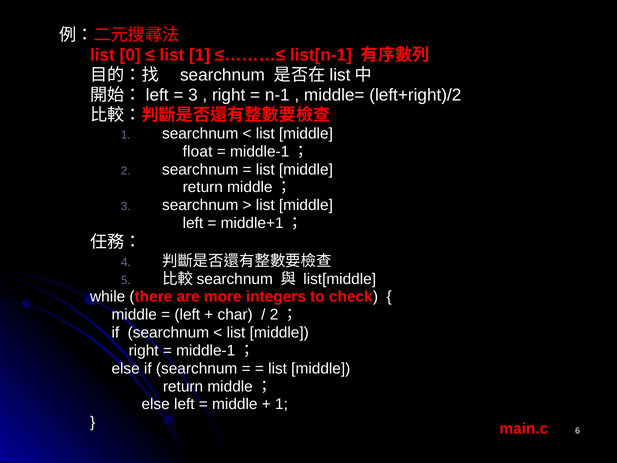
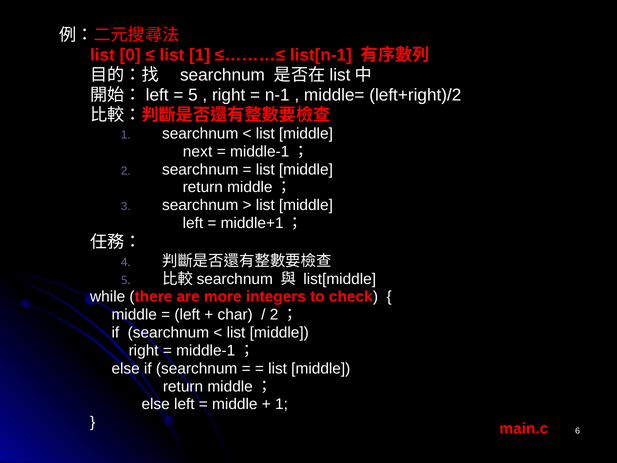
3: 3 -> 5 (193, 95)
float: float -> next (198, 151)
